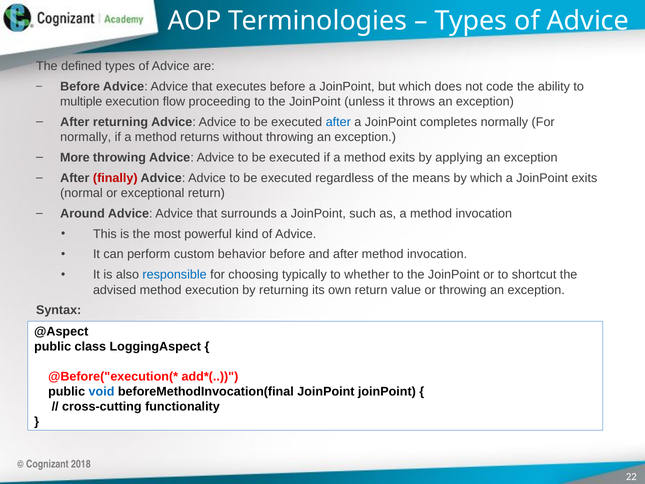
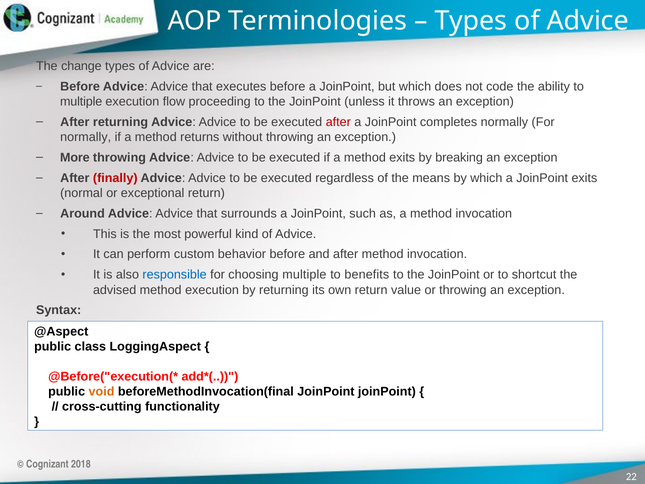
defined: defined -> change (81, 66)
after colour: blue -> red (338, 122)
applying: applying -> breaking (459, 157)
choosing typically: typically -> multiple (304, 275)
whether: whether -> benefits (367, 275)
void colour: blue -> orange (102, 391)
